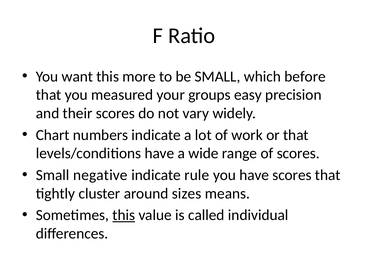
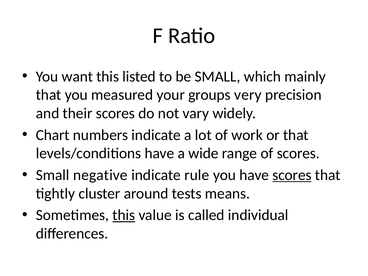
more: more -> listed (139, 77)
before: before -> mainly (305, 77)
easy: easy -> very (248, 95)
scores underline: none -> present (292, 175)
sizes: sizes -> tests (187, 193)
